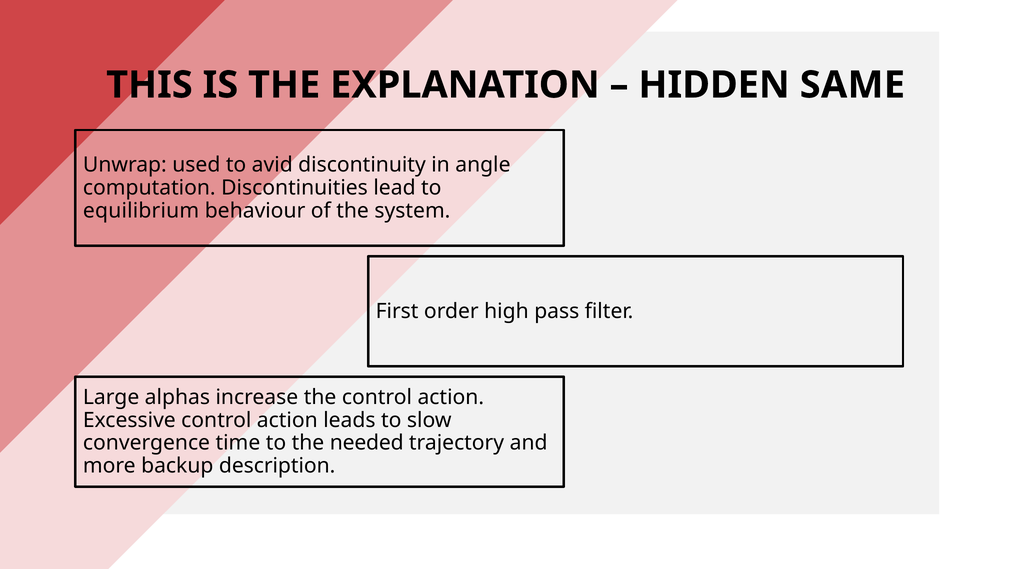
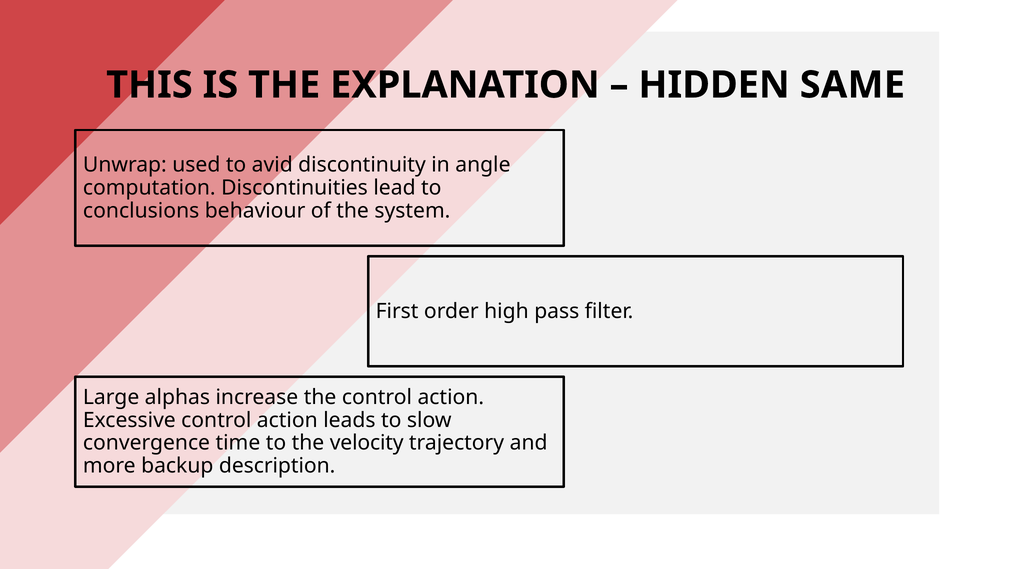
equilibrium: equilibrium -> conclusions (141, 211)
needed: needed -> velocity (367, 443)
